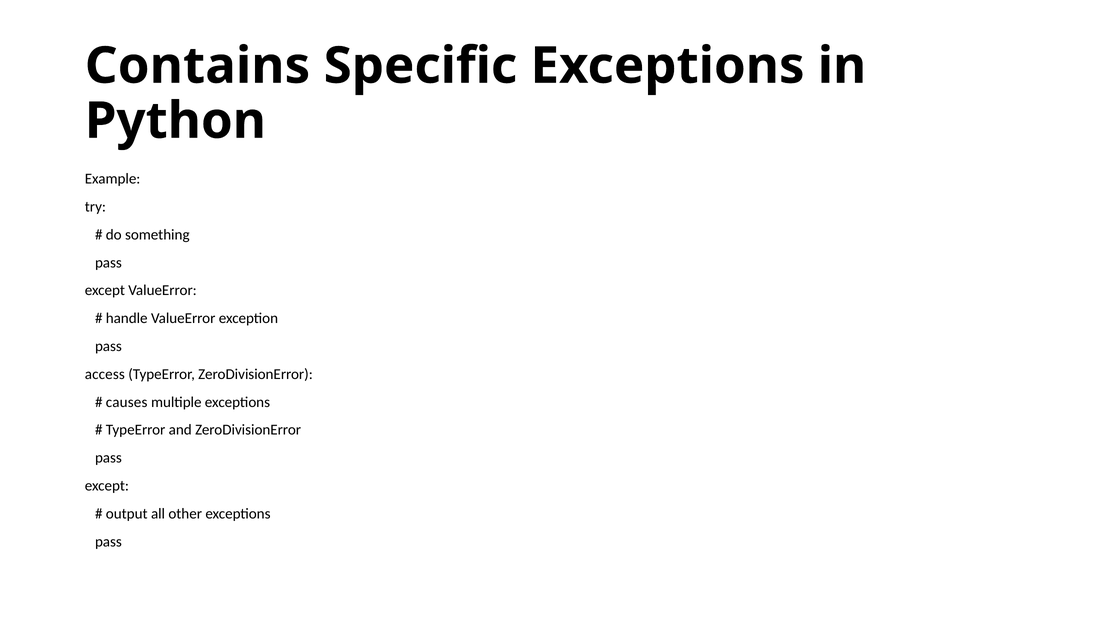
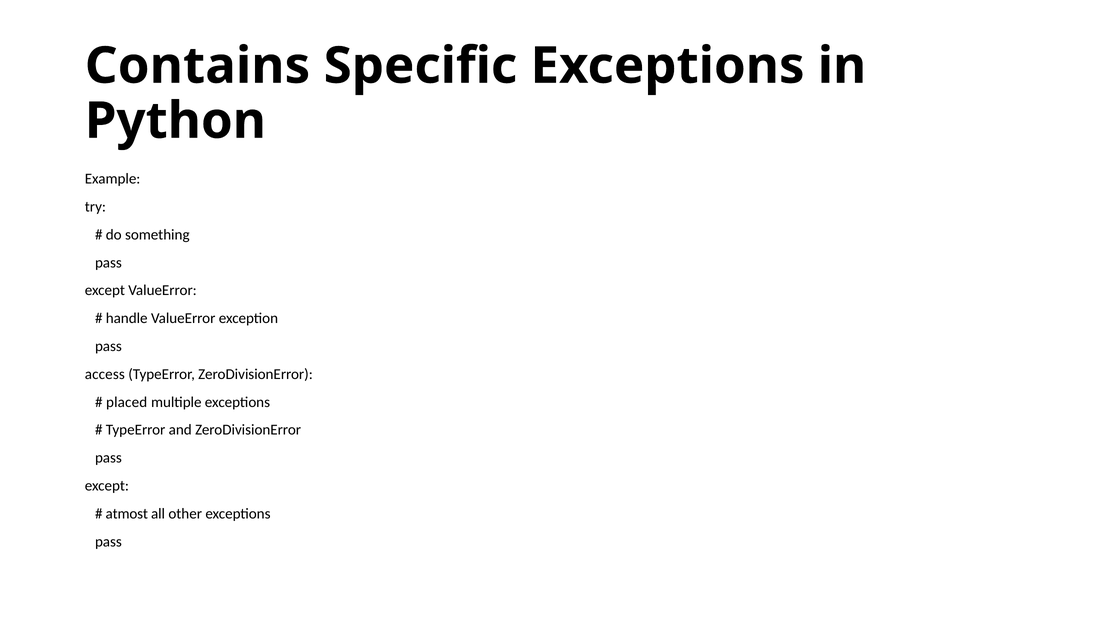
causes: causes -> placed (127, 402)
output: output -> atmost (127, 514)
